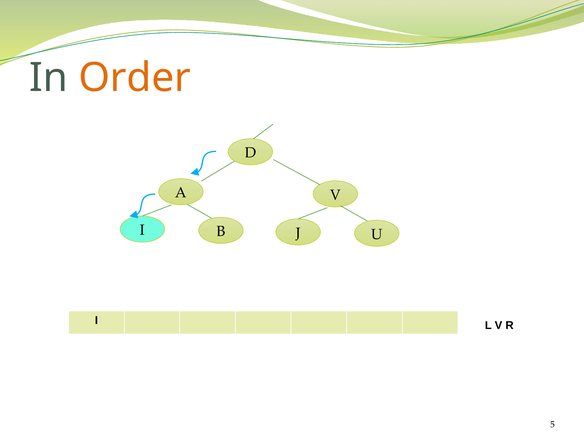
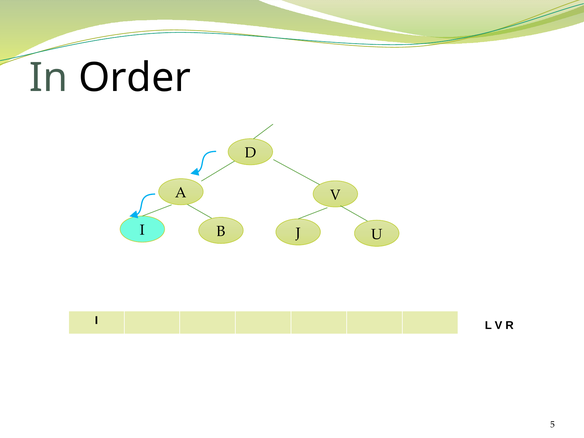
Order colour: orange -> black (135, 78)
